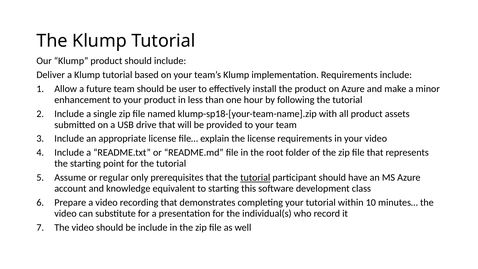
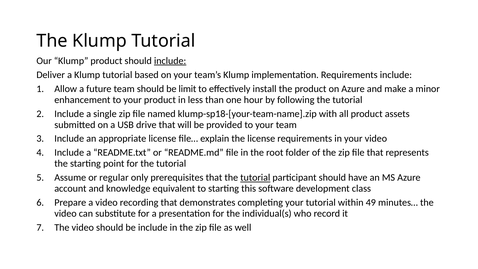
include underline: none -> present (170, 61)
user: user -> limit (187, 89)
10: 10 -> 49 (371, 203)
